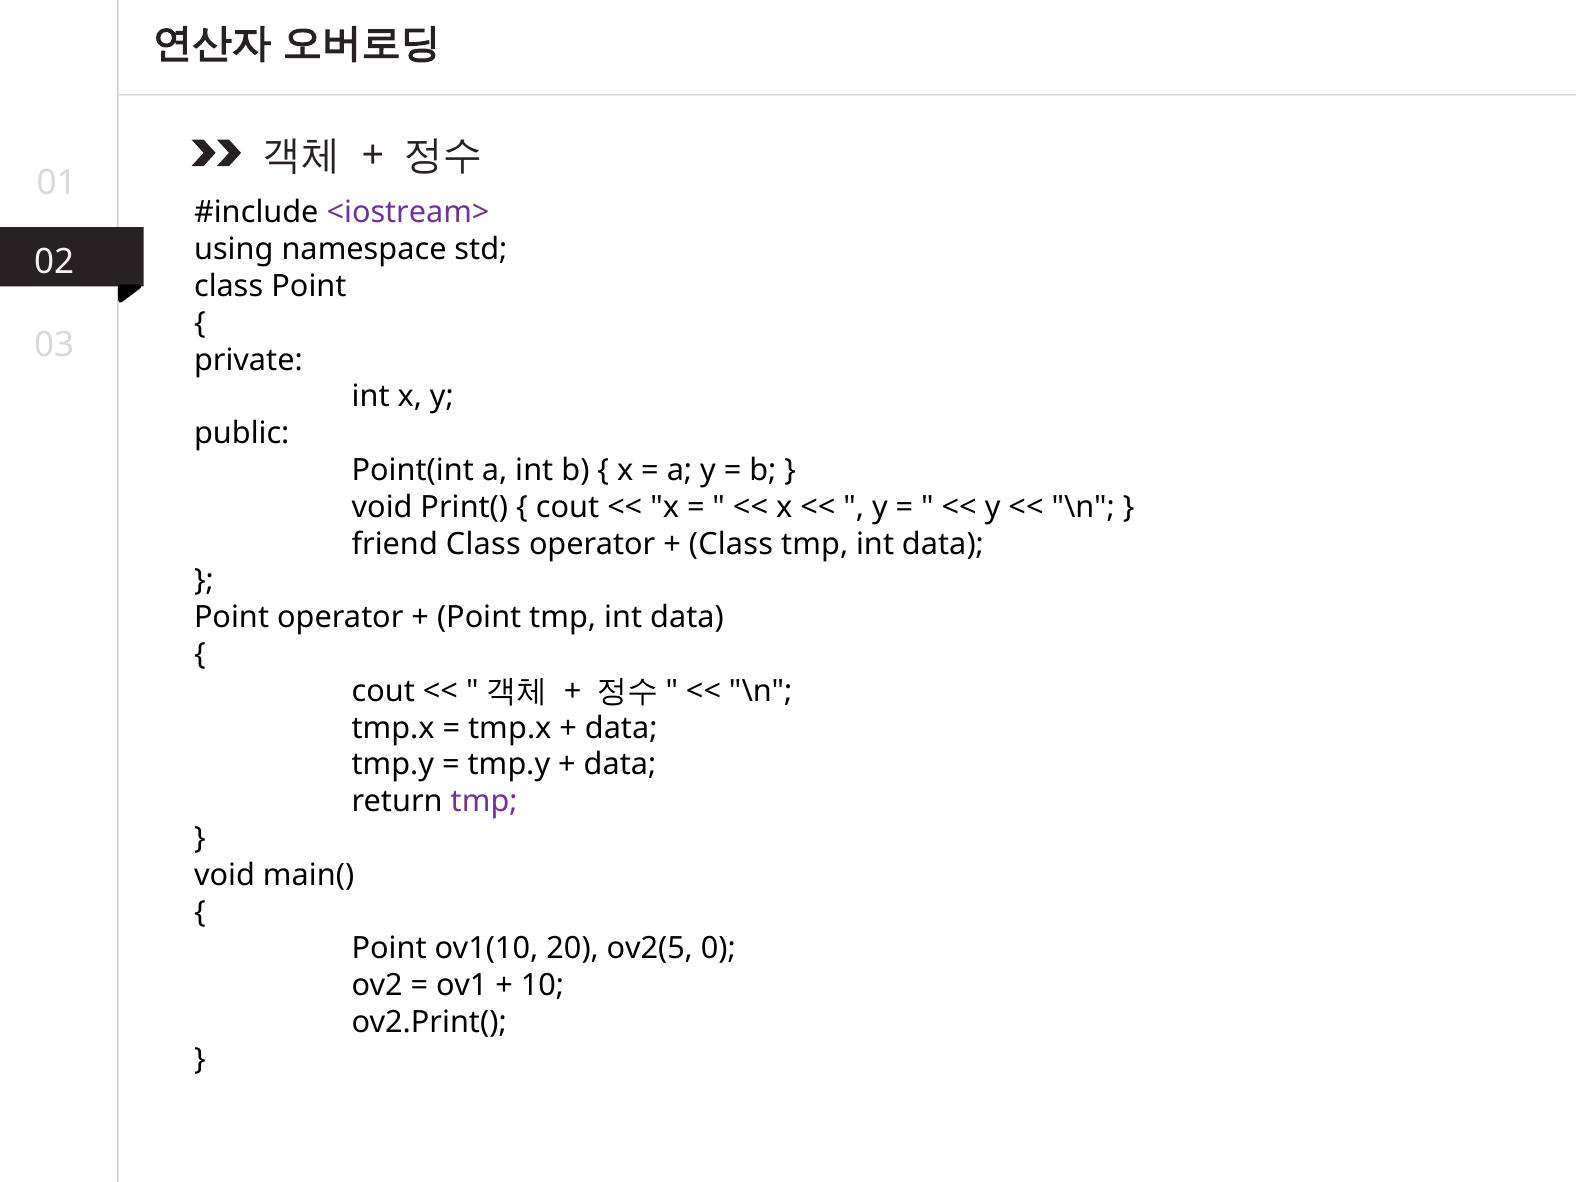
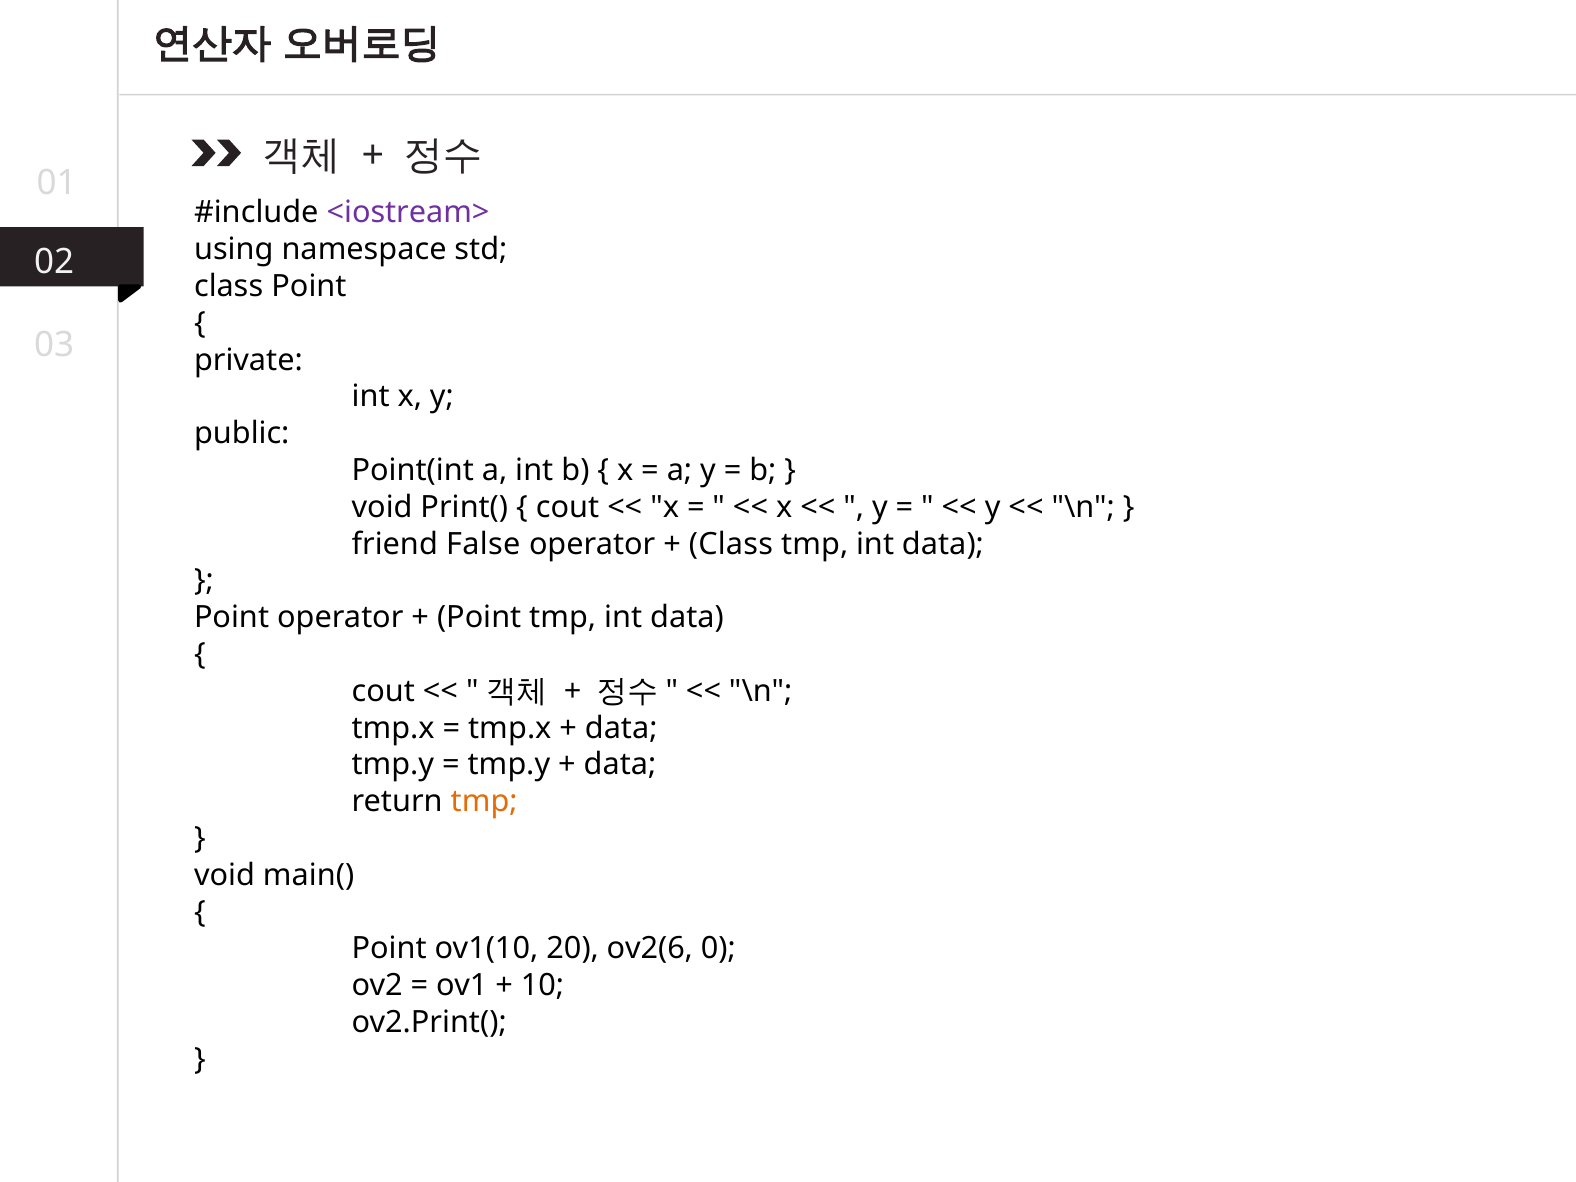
friend Class: Class -> False (483, 544)
tmp colour: purple -> orange (484, 802)
ov2(5: ov2(5 -> ov2(6 (650, 949)
